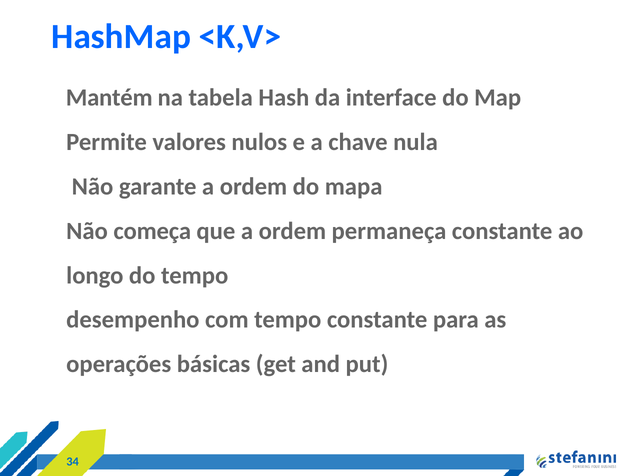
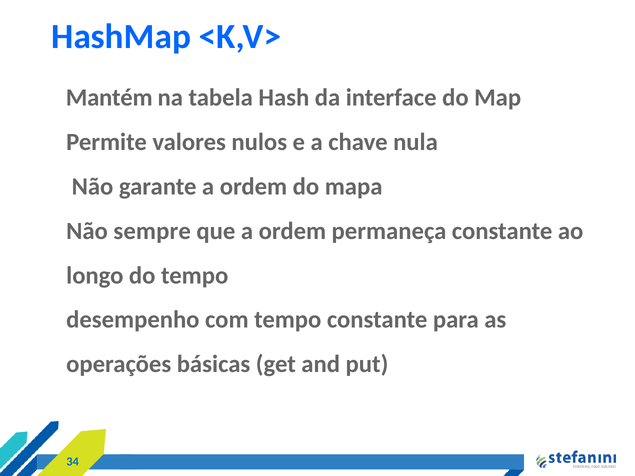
começa: começa -> sempre (152, 231)
